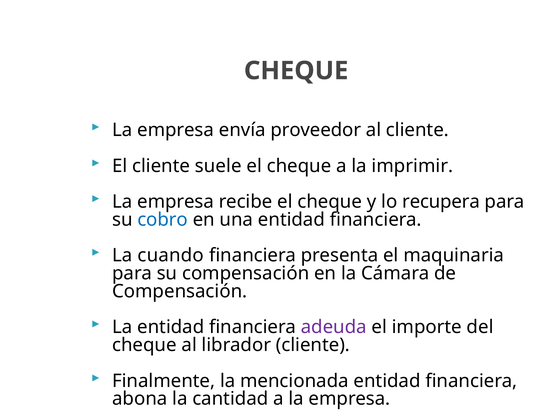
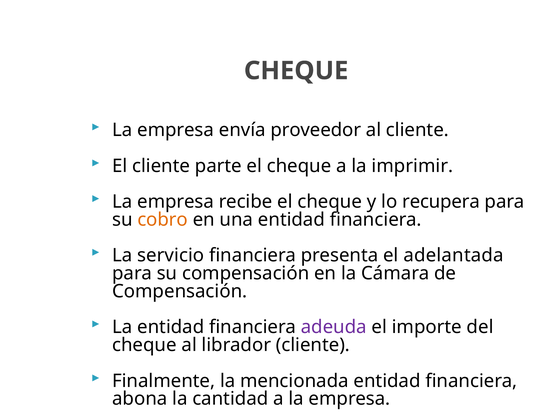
suele: suele -> parte (218, 166)
cobro colour: blue -> orange (163, 220)
cuando: cuando -> servicio (171, 255)
maquinaria: maquinaria -> adelantada (454, 255)
